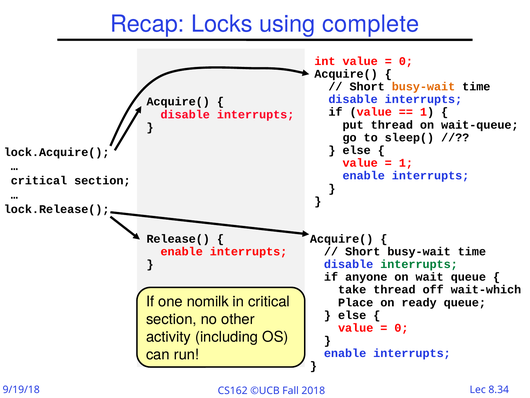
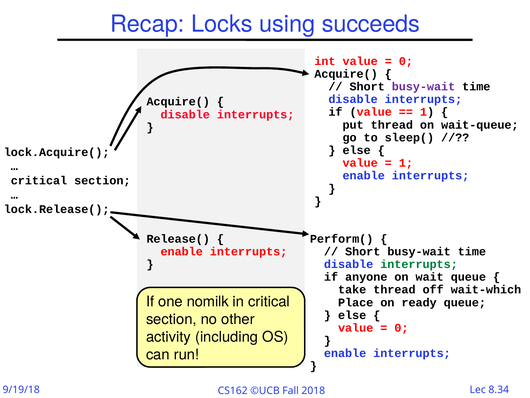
complete: complete -> succeeds (371, 24)
busy-wait colour: orange -> purple (423, 87)
Acquire(: Acquire( -> Perform( (342, 239)
